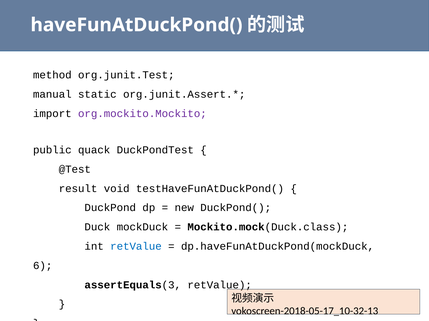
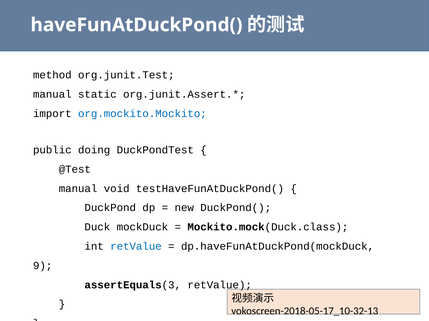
org.mockito.Mockito colour: purple -> blue (142, 114)
quack: quack -> doing (94, 150)
result: result -> manual (78, 189)
6: 6 -> 9 (43, 266)
